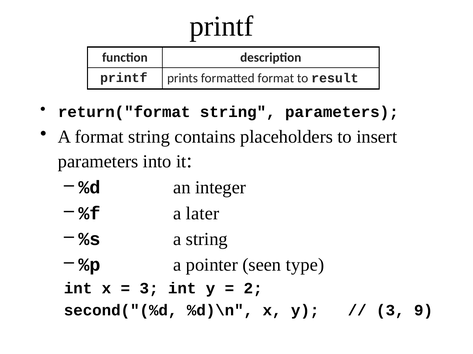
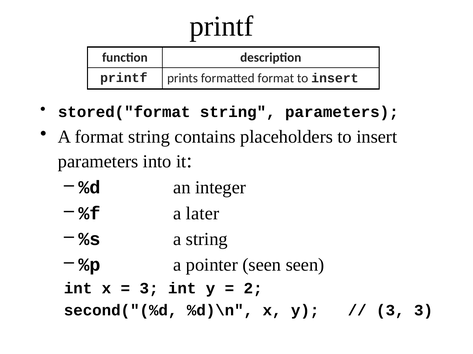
result: result -> insert (335, 78)
return("format: return("format -> stored("format (124, 112)
seen type: type -> seen (305, 265)
3 9: 9 -> 3 (423, 311)
